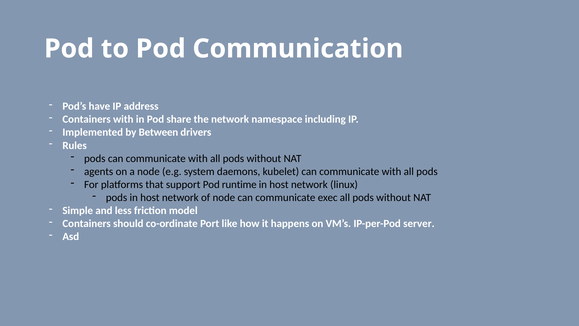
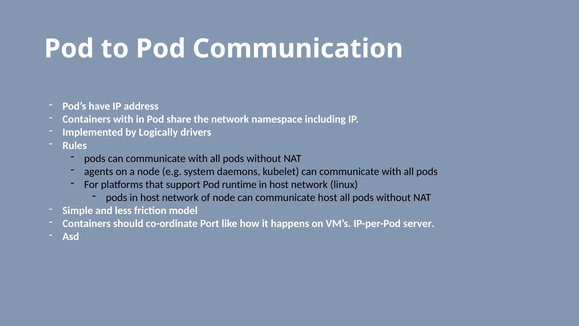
Between: Between -> Logically (158, 132)
communicate exec: exec -> host (328, 197)
